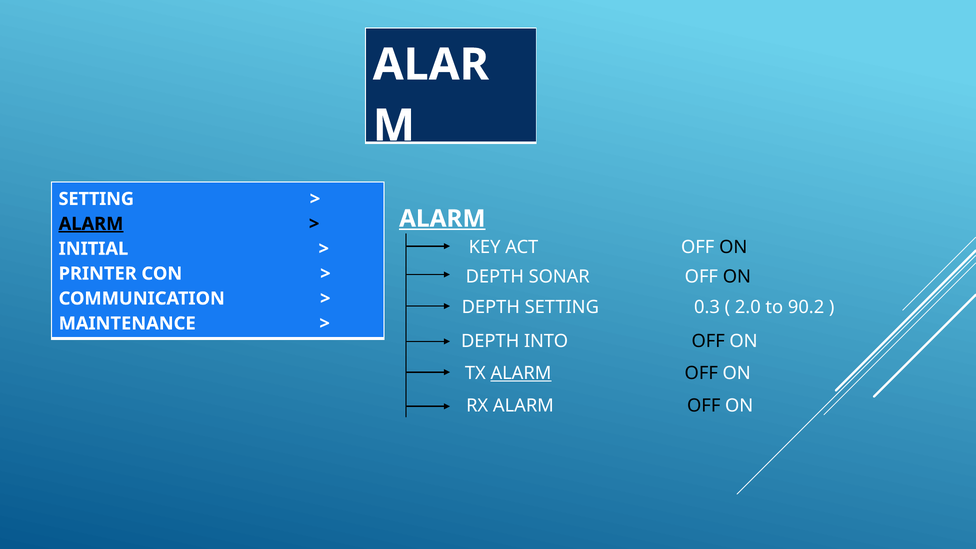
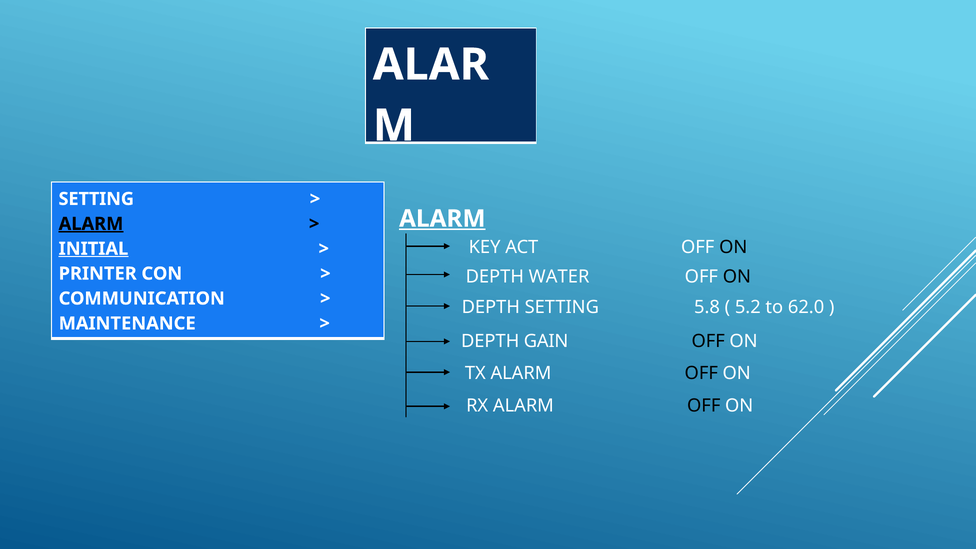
INITIAL underline: none -> present (93, 249)
SONAR: SONAR -> WATER (559, 277)
0.3: 0.3 -> 5.8 (707, 307)
2.0: 2.0 -> 5.2 (748, 307)
90.2: 90.2 -> 62.0 (806, 307)
INTO: INTO -> GAIN (546, 341)
ALARM underline: present -> none (521, 373)
